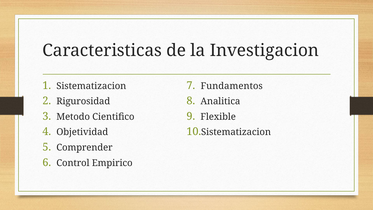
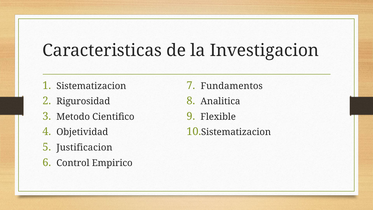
Comprender: Comprender -> Justificacion (84, 147)
